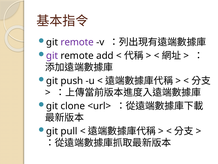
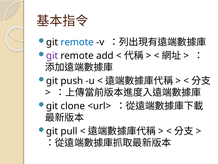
remote colour: purple -> blue (77, 42)
